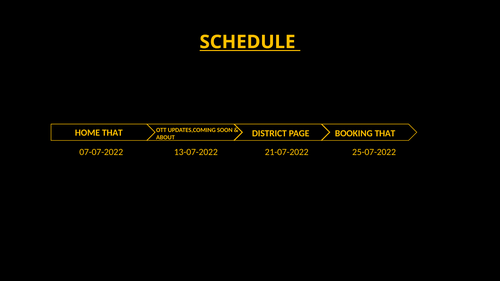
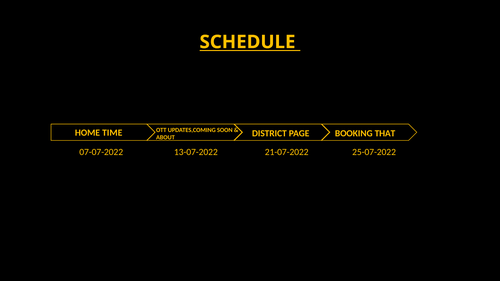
HOME THAT: THAT -> TIME (112, 133)
